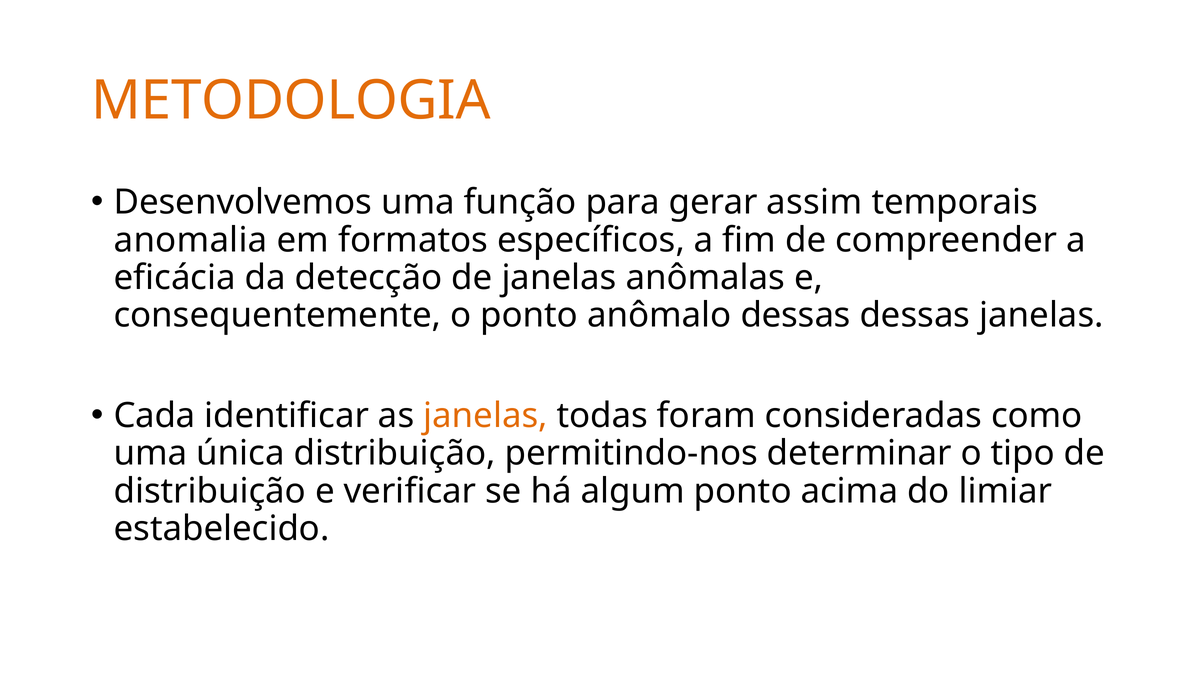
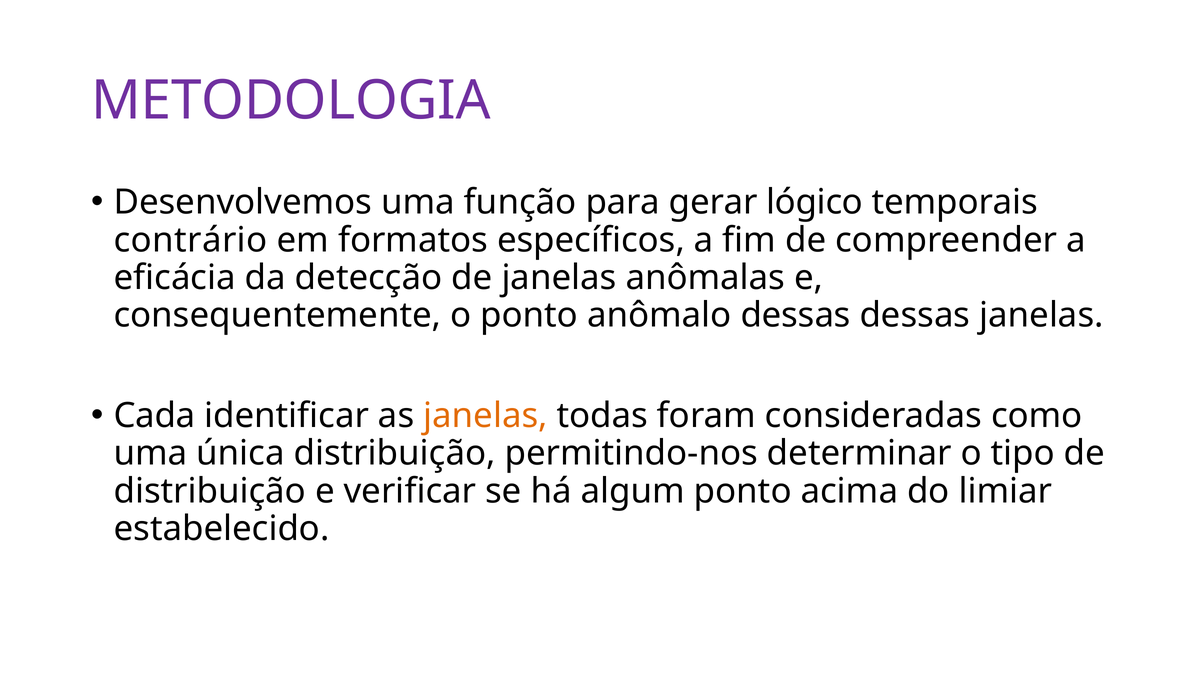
METODOLOGIA colour: orange -> purple (291, 101)
assim: assim -> lógico (815, 202)
anomalia: anomalia -> contrário (191, 240)
